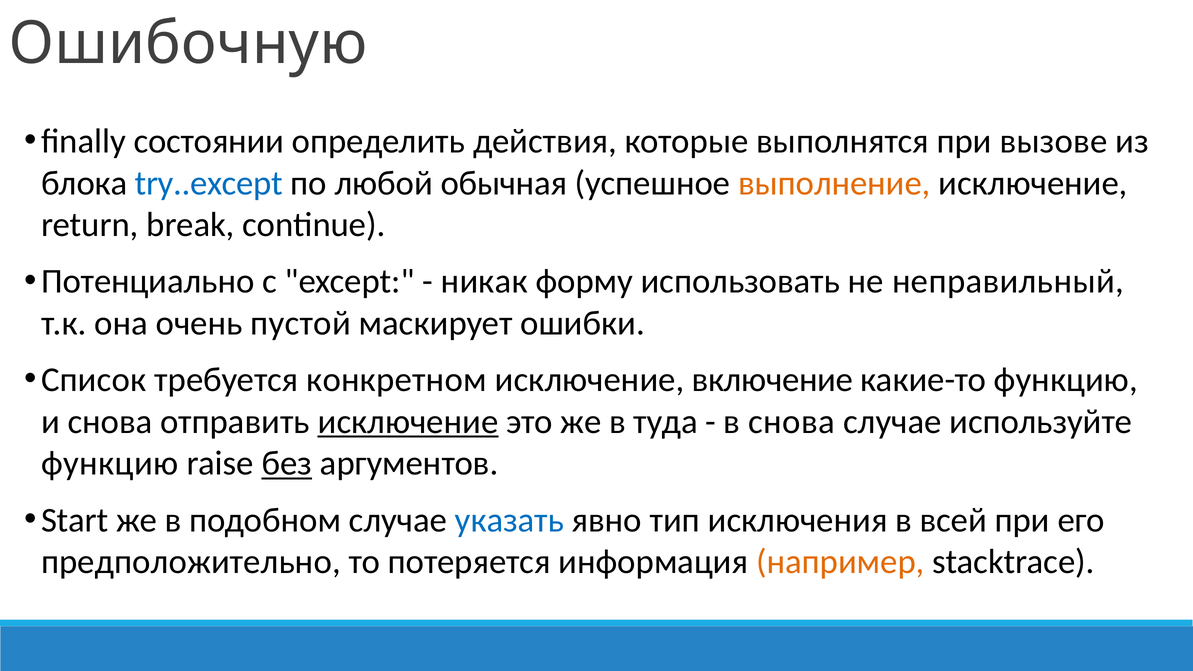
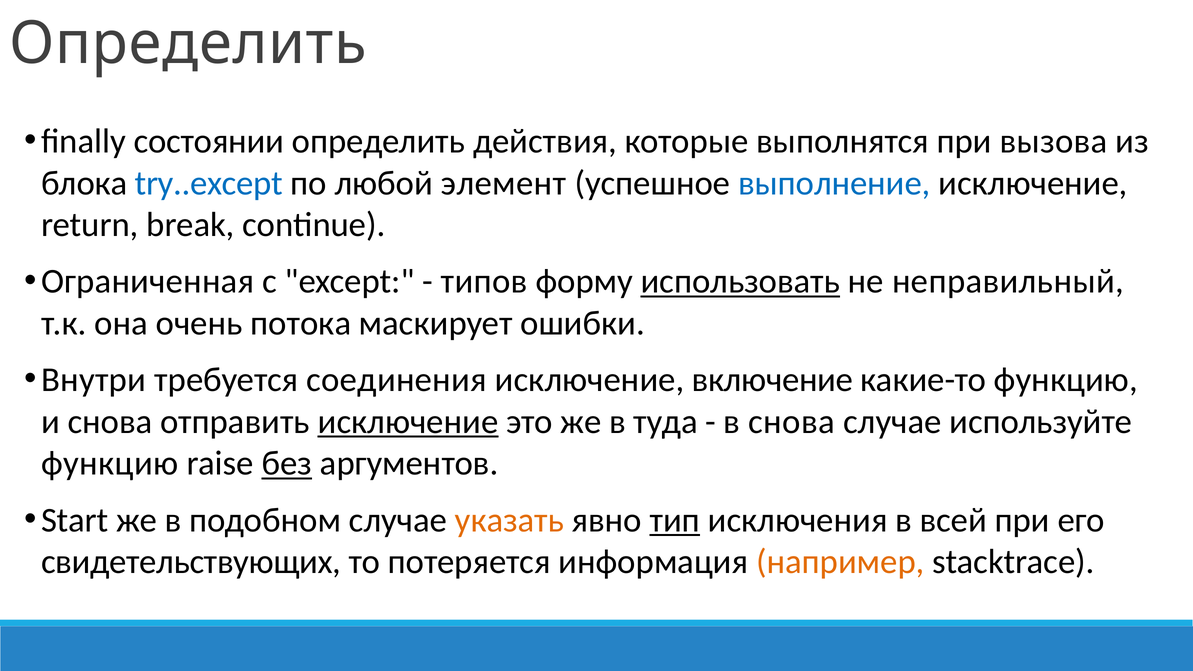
Ошибочную: Ошибочную -> Определить (188, 44)
вызове: вызове -> вызова (1053, 141)
обычная: обычная -> элемент (504, 183)
выполнение colour: orange -> blue (834, 183)
Потенциально: Потенциально -> Ограниченная (148, 281)
никак: никак -> типов (484, 281)
использовать underline: none -> present (740, 281)
пустой: пустой -> потока (301, 323)
Список: Список -> Внутри (94, 380)
конкретном: конкретном -> соединения (397, 380)
указать colour: blue -> orange (509, 520)
тип underline: none -> present (675, 520)
предположительно: предположительно -> свидетельствующих (191, 562)
